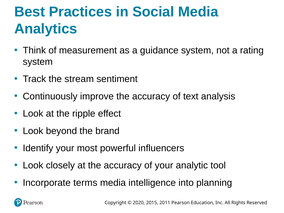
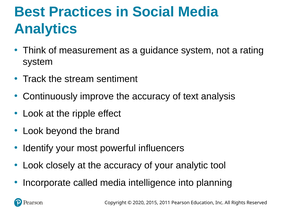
terms: terms -> called (85, 183)
